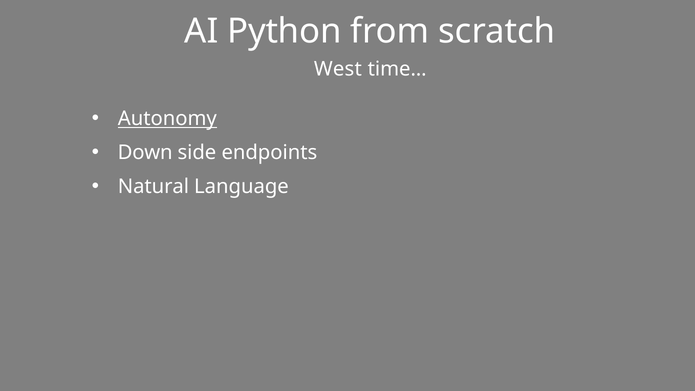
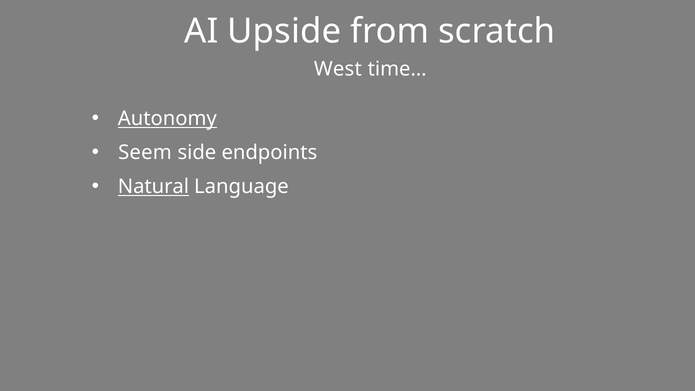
Python: Python -> Upside (284, 31)
Down: Down -> Seem (145, 153)
Natural underline: none -> present (153, 187)
